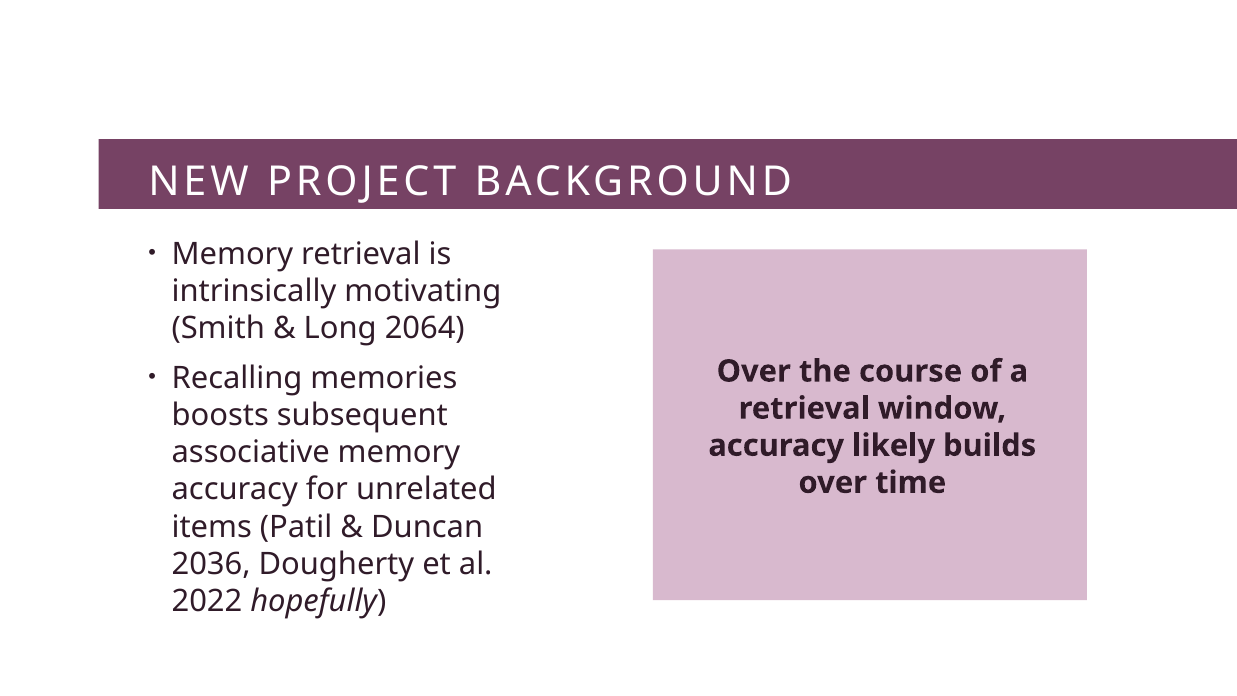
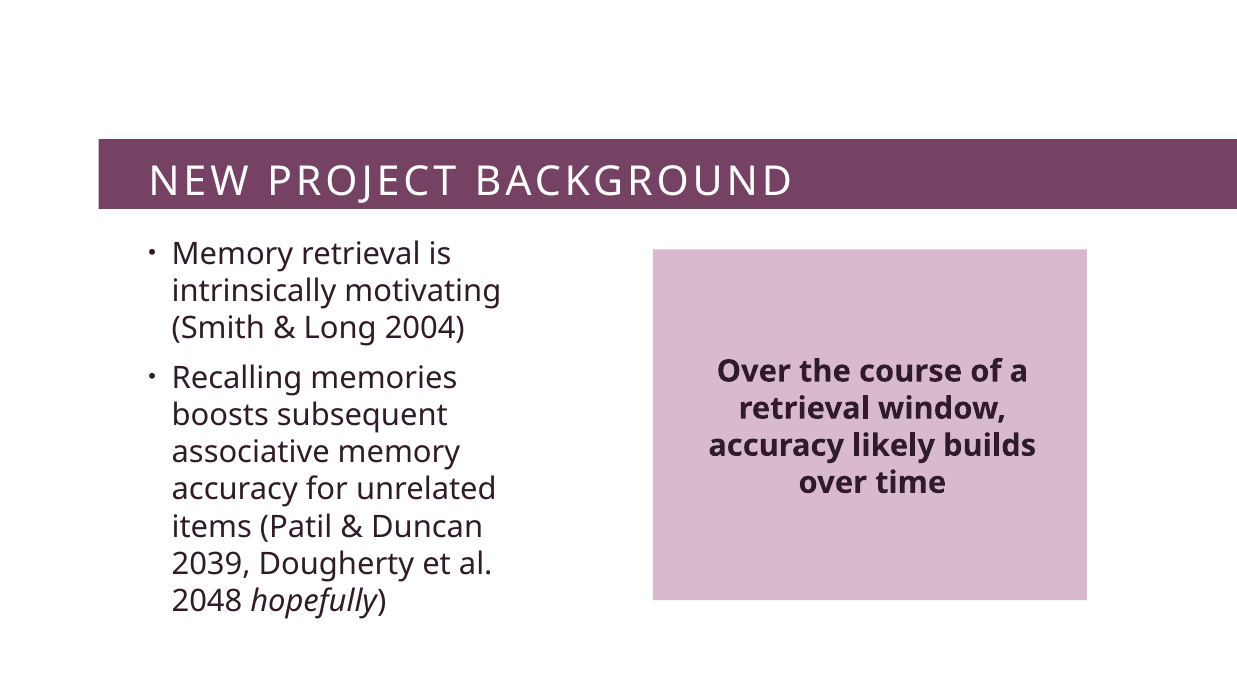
2064: 2064 -> 2004 (425, 328)
2036: 2036 -> 2039 (211, 564)
2022: 2022 -> 2048 (207, 601)
